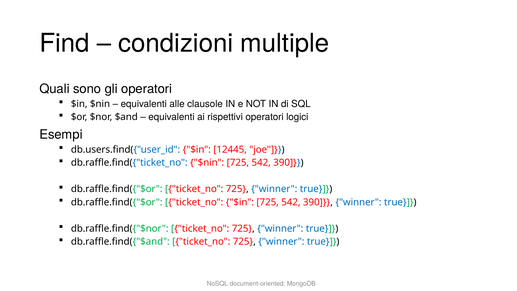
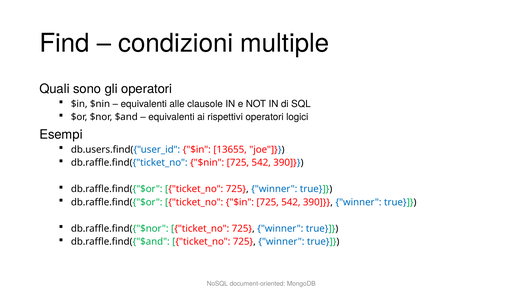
12445: 12445 -> 13655 (230, 149)
